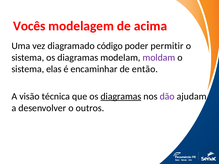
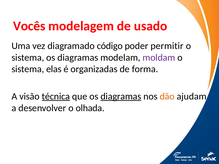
acima: acima -> usado (151, 26)
encaminhar: encaminhar -> organizadas (94, 69)
então: então -> forma (145, 69)
técnica underline: none -> present (56, 96)
dão colour: purple -> orange (167, 96)
outros: outros -> olhada (90, 108)
